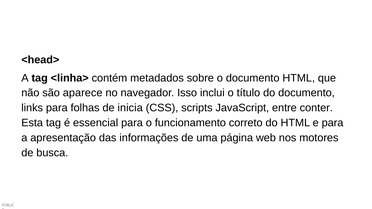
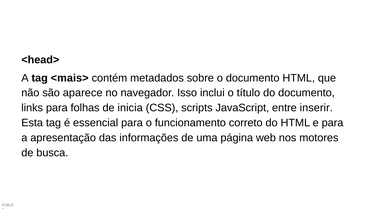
<linha>: <linha> -> <mais> (70, 78)
conter: conter -> inserir (316, 108)
